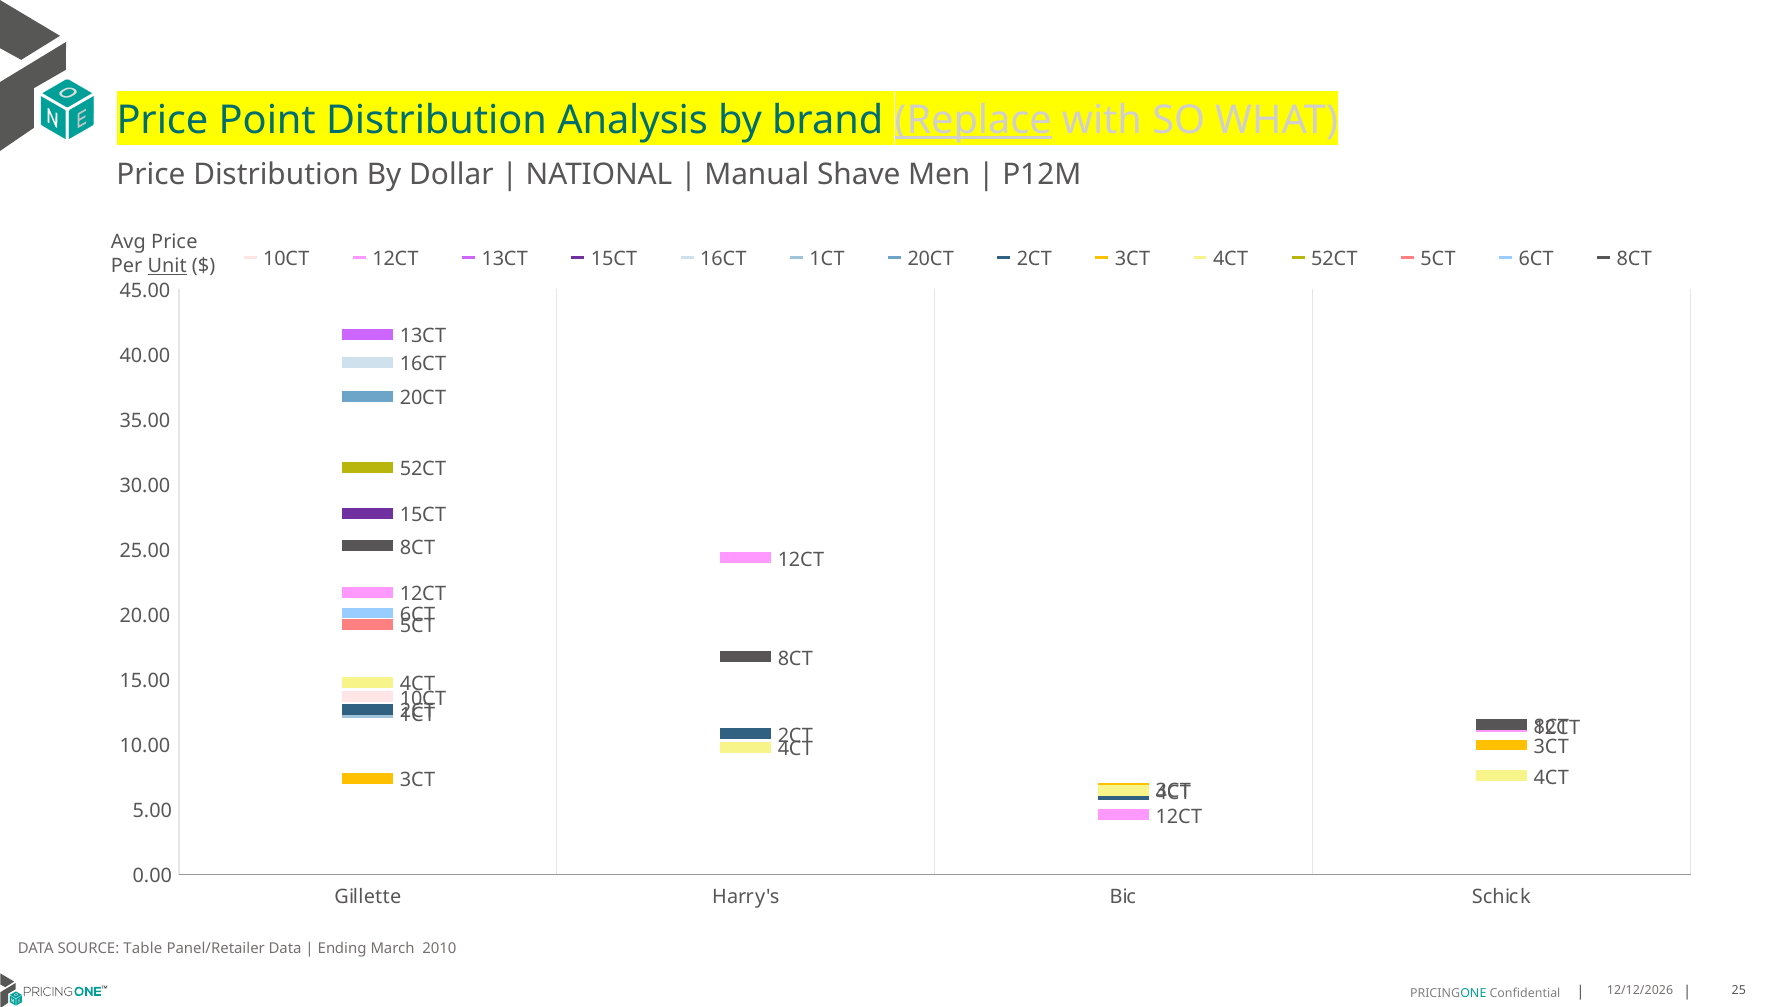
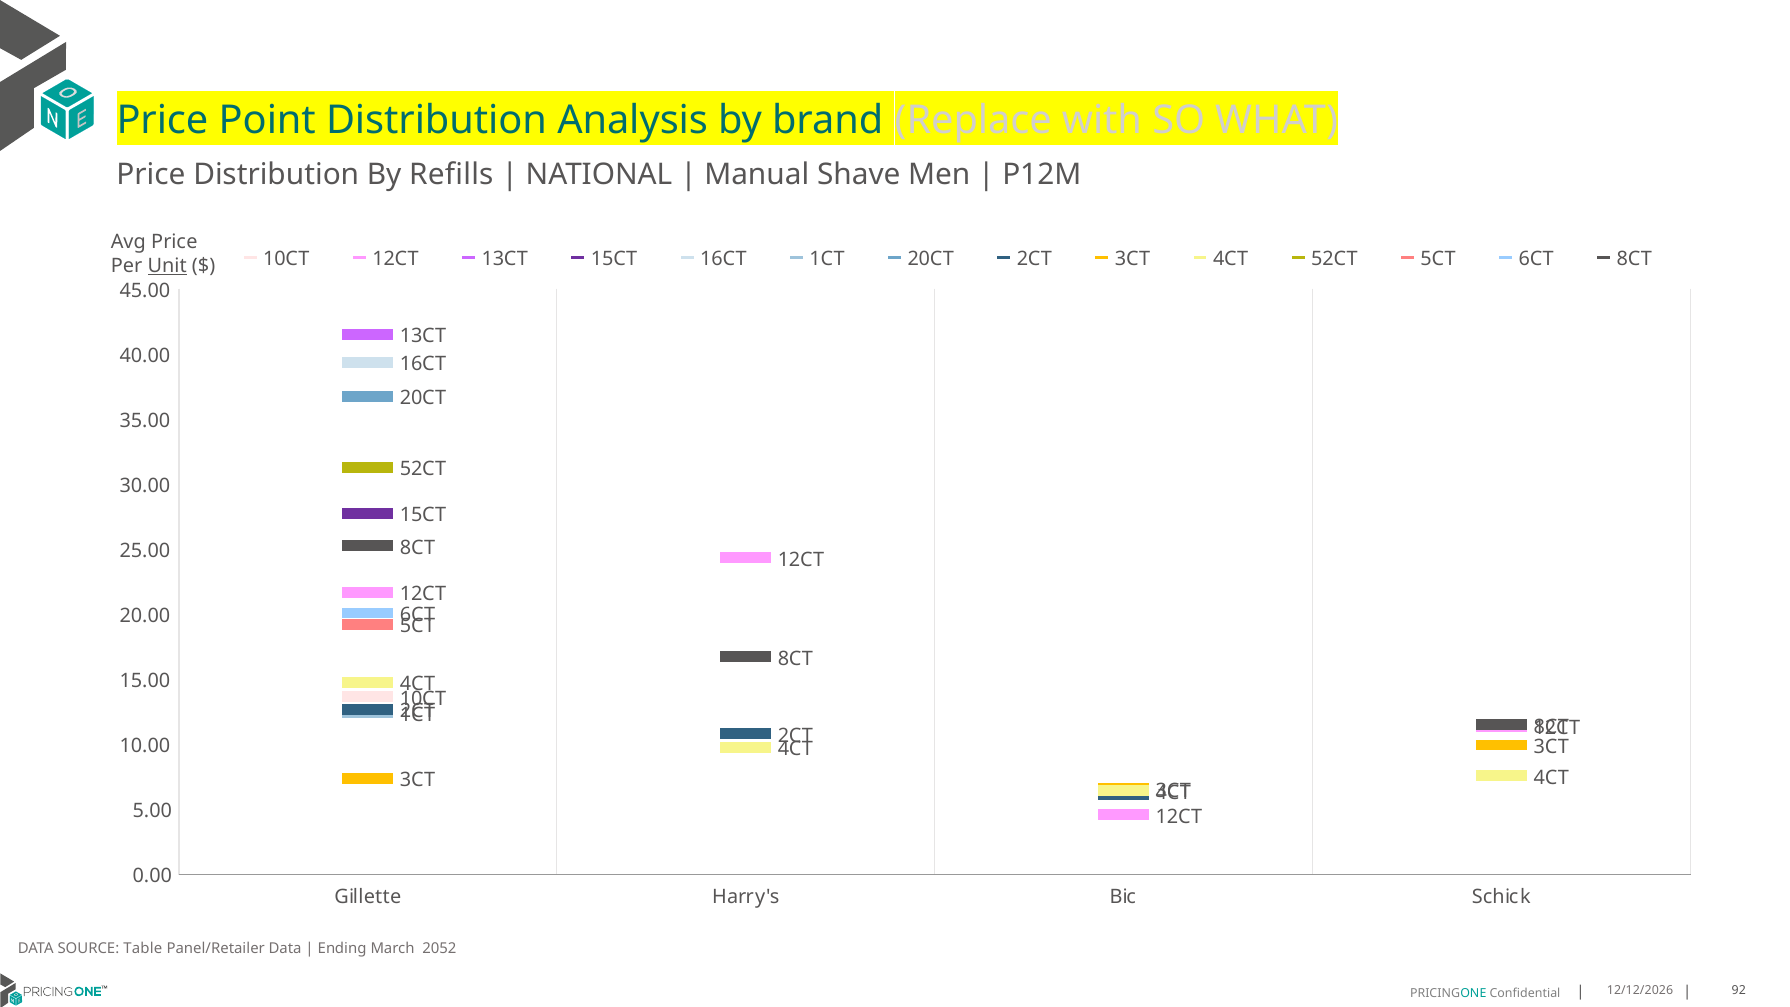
Replace underline: present -> none (973, 120)
Dollar: Dollar -> Refills (451, 175)
2010: 2010 -> 2052 (439, 948)
25: 25 -> 92 (1739, 990)
